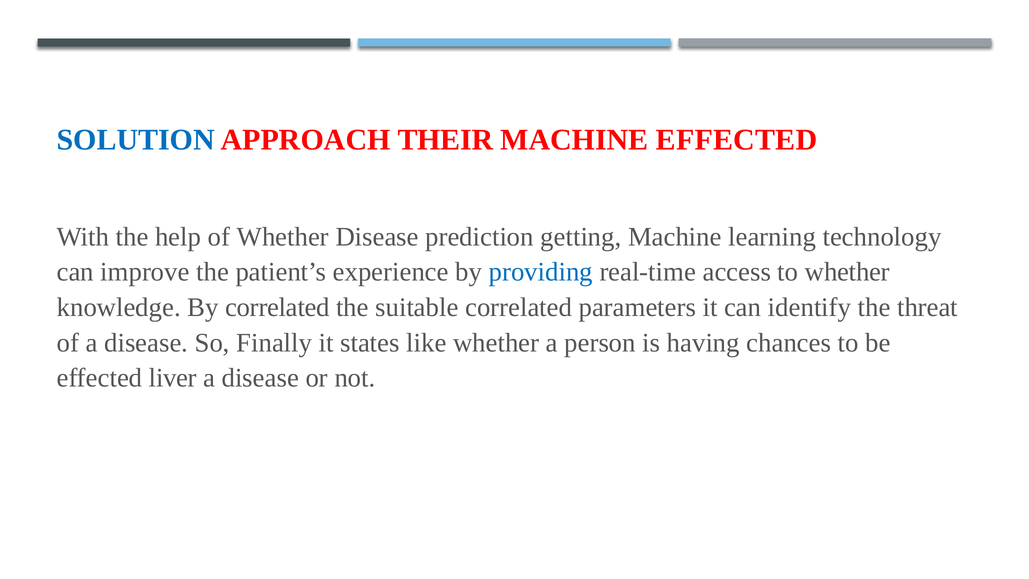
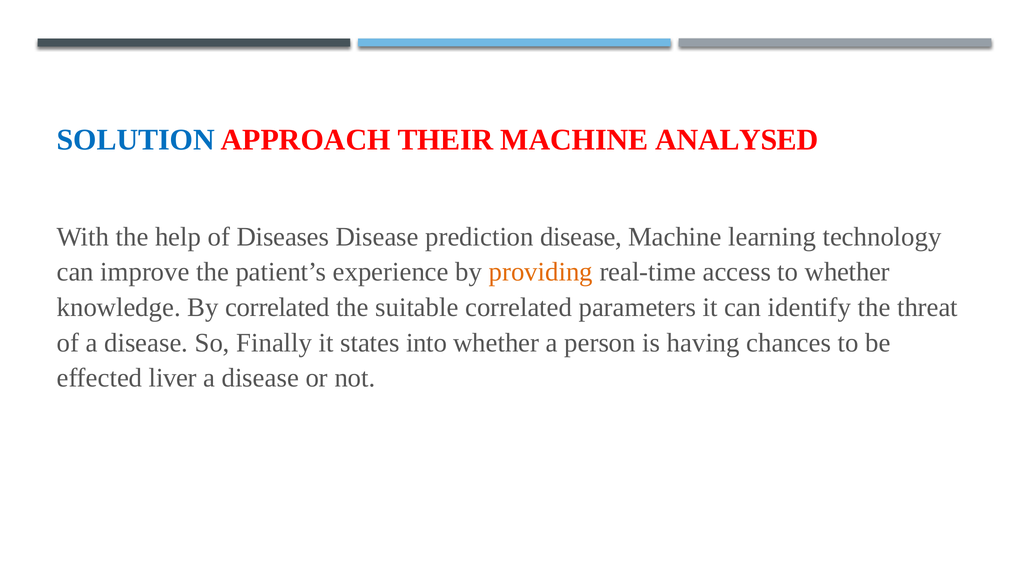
MACHINE EFFECTED: EFFECTED -> ANALYSED (737, 140)
of Whether: Whether -> Diseases (283, 237)
prediction getting: getting -> disease (581, 237)
providing colour: blue -> orange (541, 272)
like: like -> into (427, 343)
